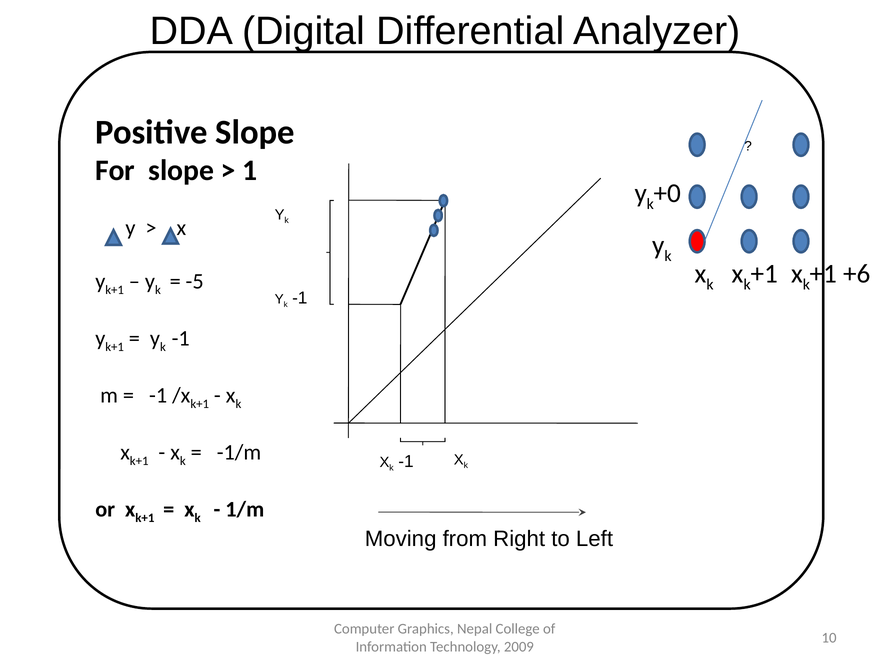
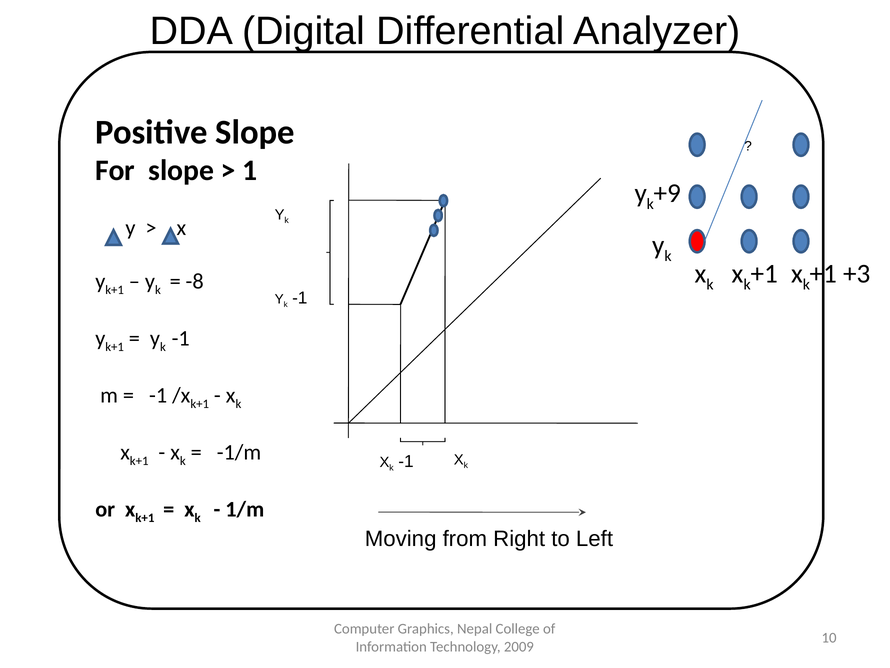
+0: +0 -> +9 (667, 193)
+6: +6 -> +3 (857, 274)
-5: -5 -> -8 (195, 281)
